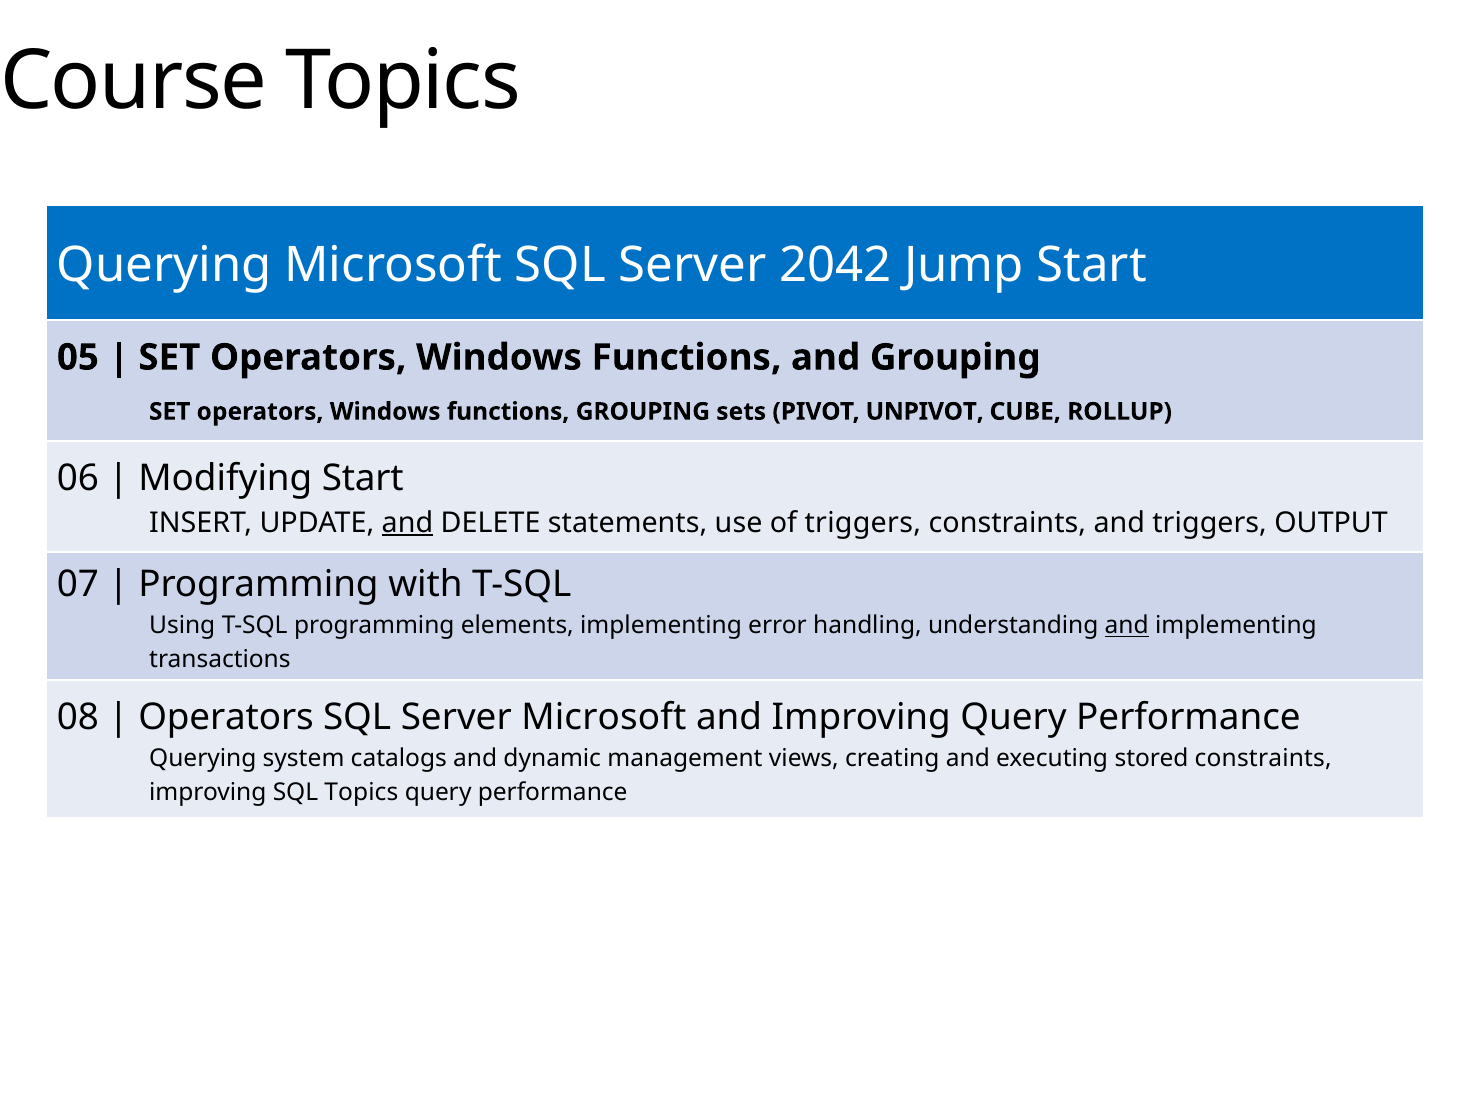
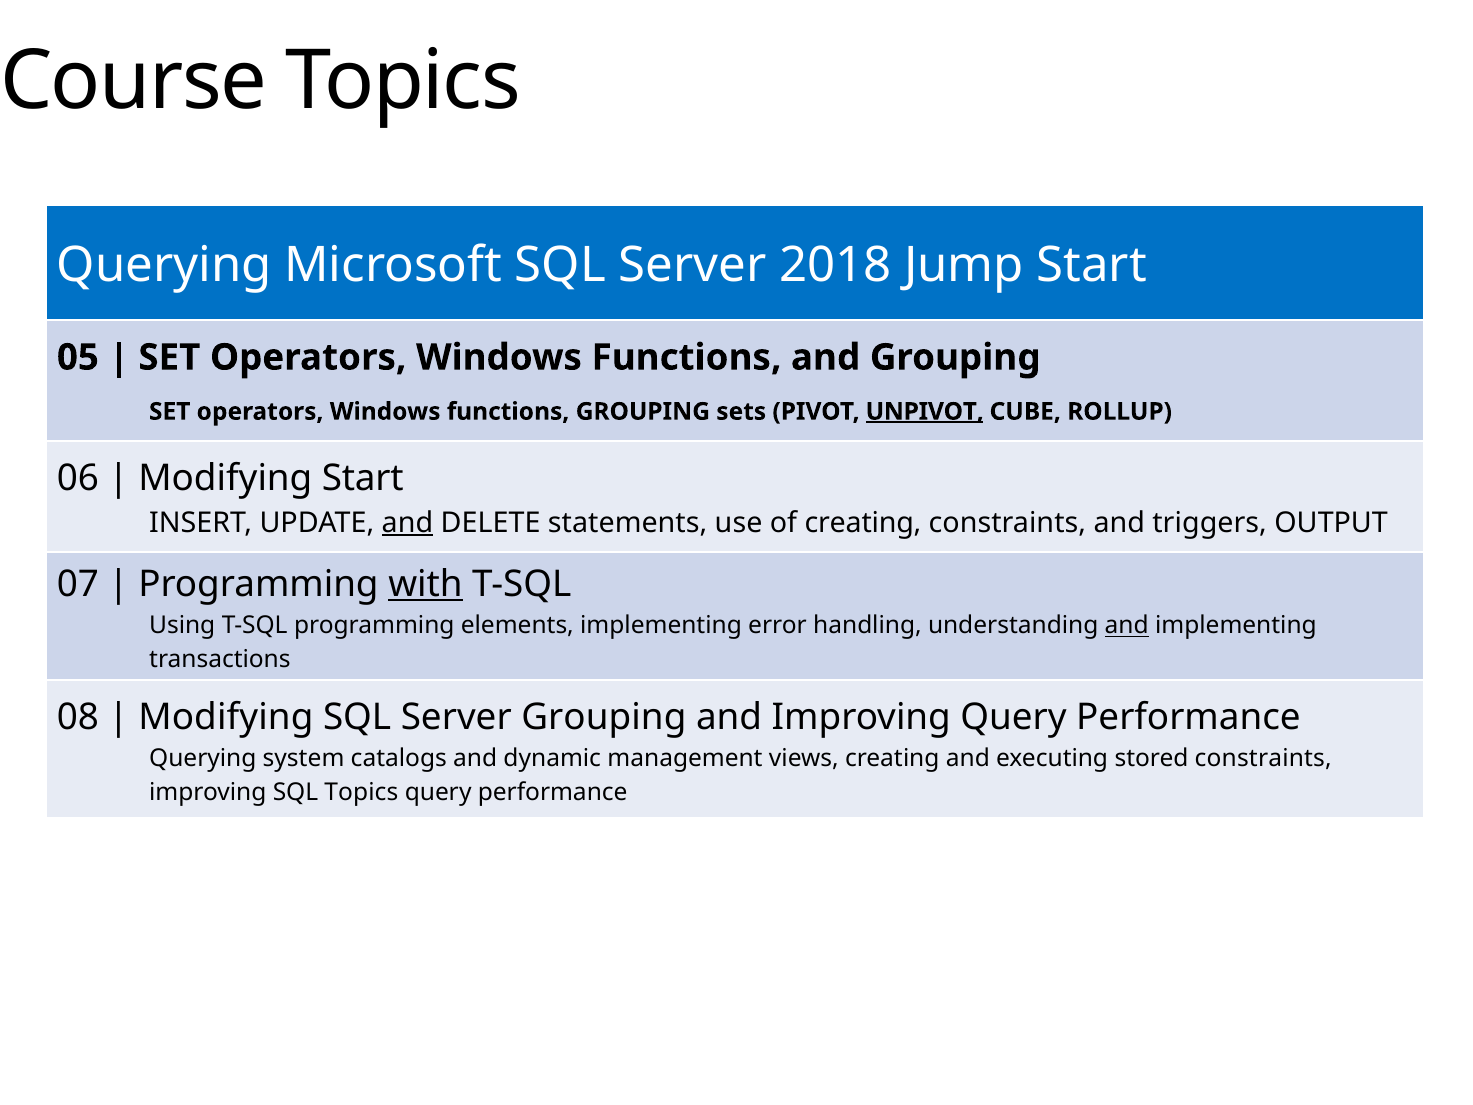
2042: 2042 -> 2018 (835, 266)
UNPIVOT underline: none -> present (925, 412)
of triggers: triggers -> creating (863, 523)
with underline: none -> present (425, 584)
Operators: Operators -> Modifying (226, 717)
Server Microsoft: Microsoft -> Grouping (604, 717)
